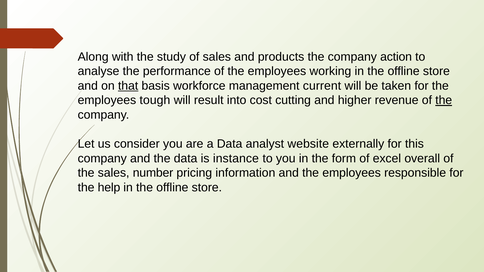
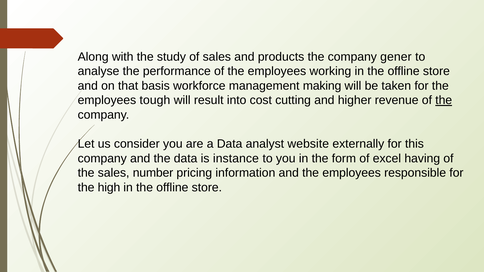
action: action -> gener (396, 57)
that underline: present -> none (128, 86)
current: current -> making (322, 86)
overall: overall -> having (422, 158)
help: help -> high (109, 188)
